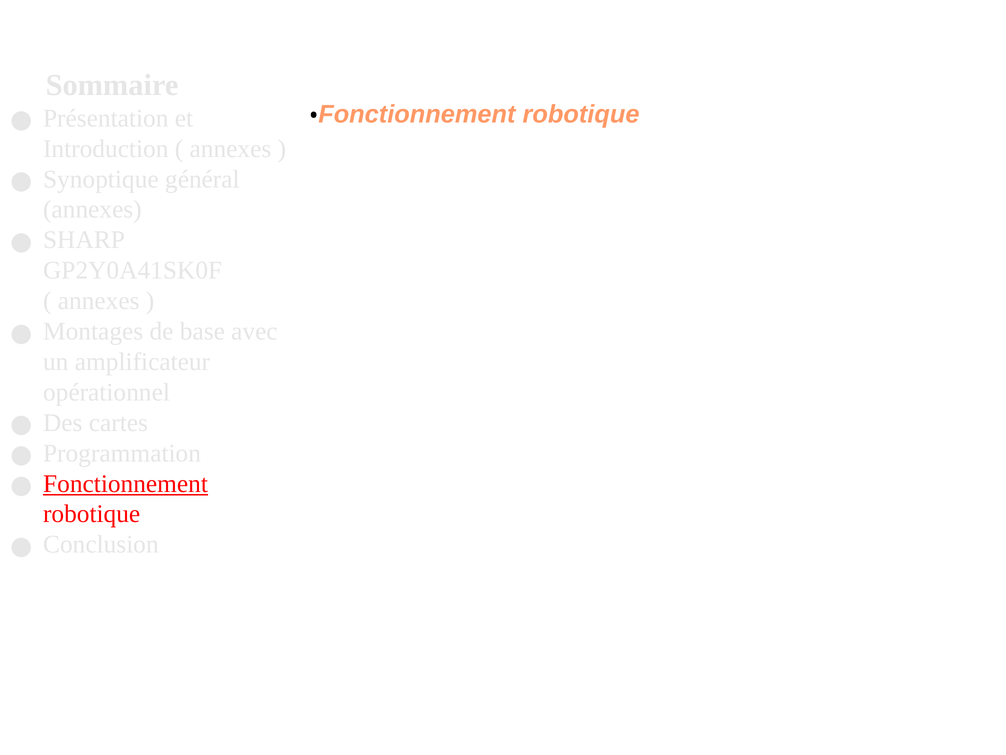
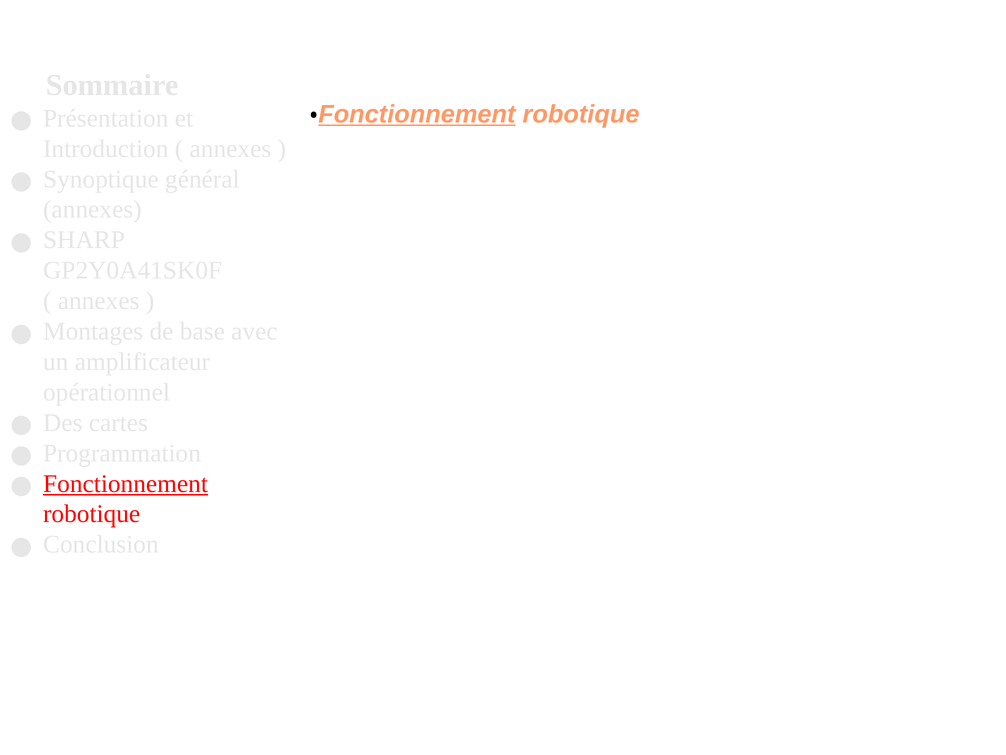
Fonctionnement underline: none -> present (417, 114)
